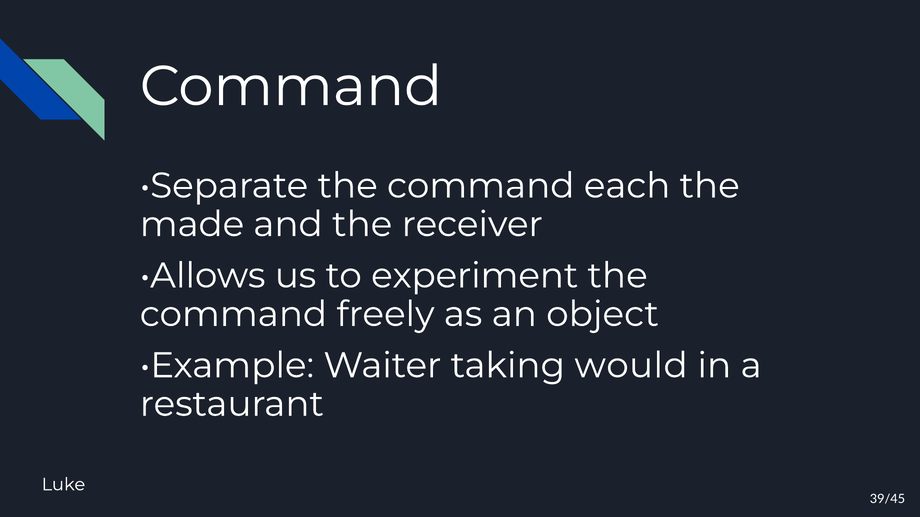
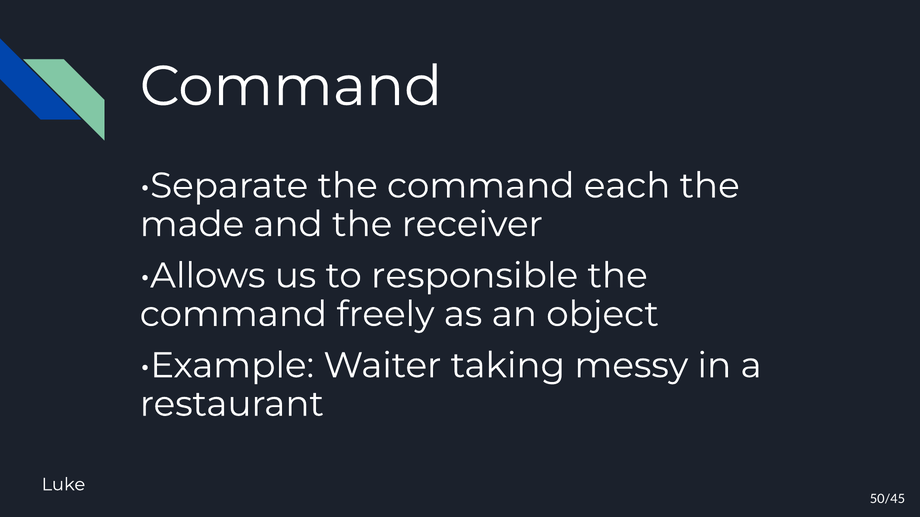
experiment: experiment -> responsible (475, 276)
would: would -> messy (631, 366)
39/45: 39/45 -> 50/45 (887, 499)
